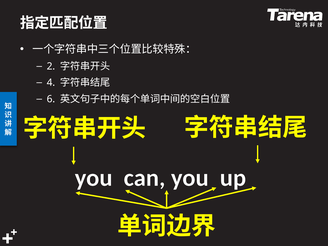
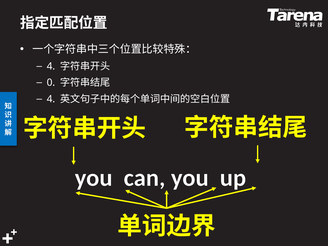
2: 2 -> 4 (51, 66)
4: 4 -> 0 (51, 83)
6: 6 -> 4 (51, 99)
